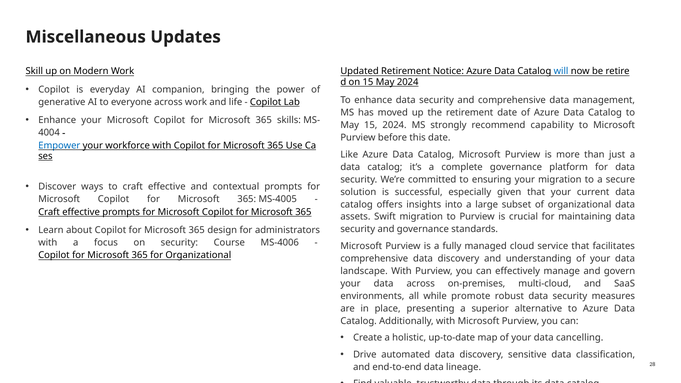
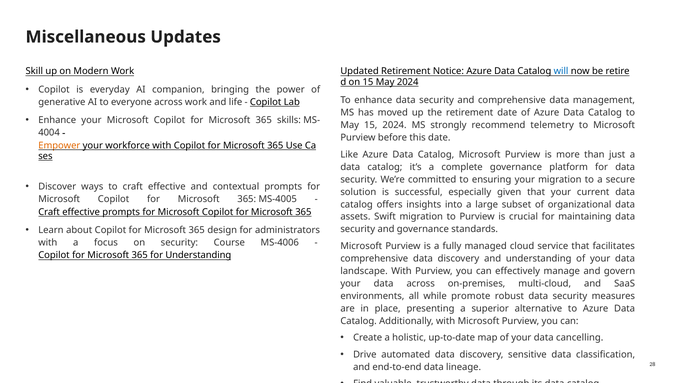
capability: capability -> telemetry (552, 125)
Empower colour: blue -> orange (59, 145)
for Organizational: Organizational -> Understanding (198, 255)
